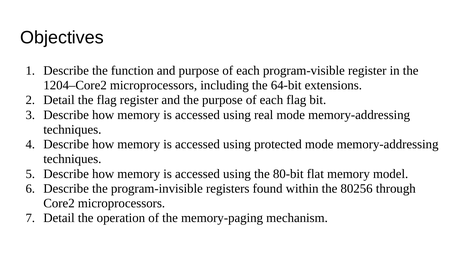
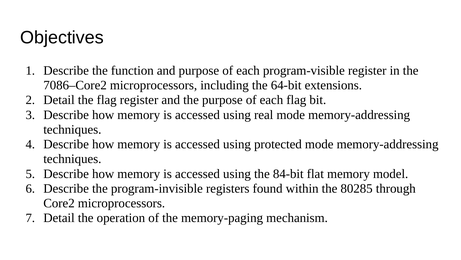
1204–Core2: 1204–Core2 -> 7086–Core2 (75, 85)
80-bit: 80-bit -> 84-bit (288, 173)
80256: 80256 -> 80285 (357, 188)
